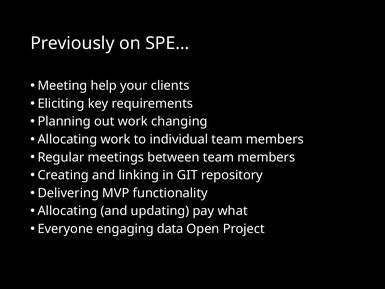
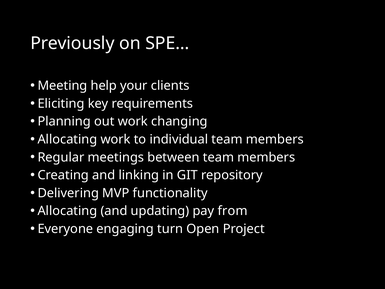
what: what -> from (233, 211)
data: data -> turn (170, 229)
